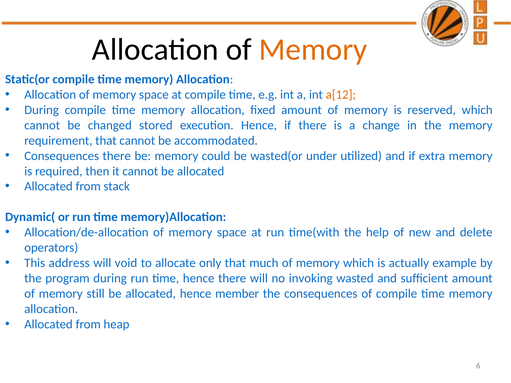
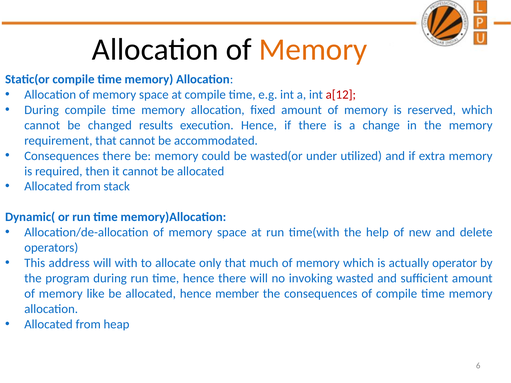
a[12 colour: orange -> red (341, 95)
stored: stored -> results (156, 125)
void: void -> with (126, 263)
example: example -> operator (455, 263)
still: still -> like (96, 294)
